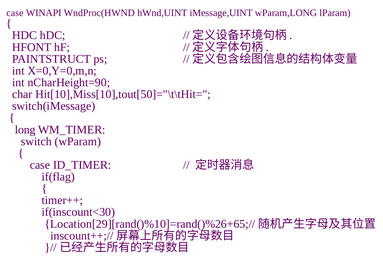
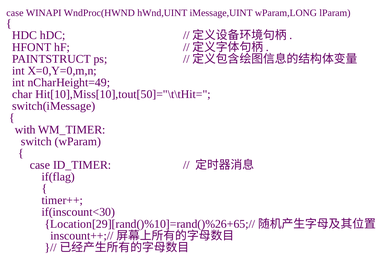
nCharHeight=90: nCharHeight=90 -> nCharHeight=49 (69, 83)
long: long -> with (25, 130)
